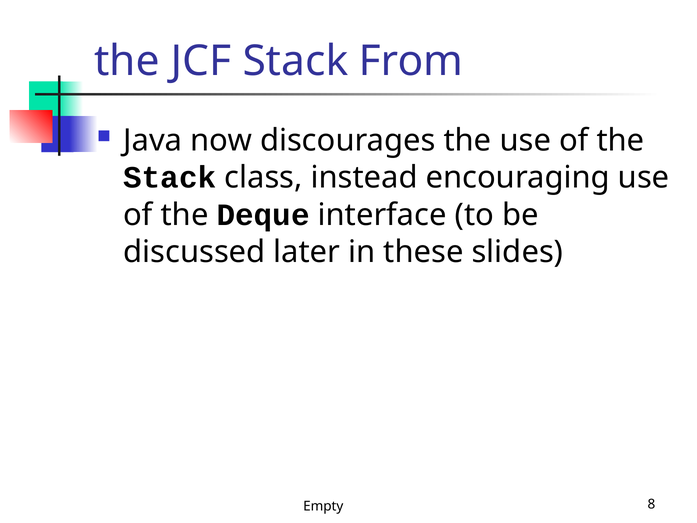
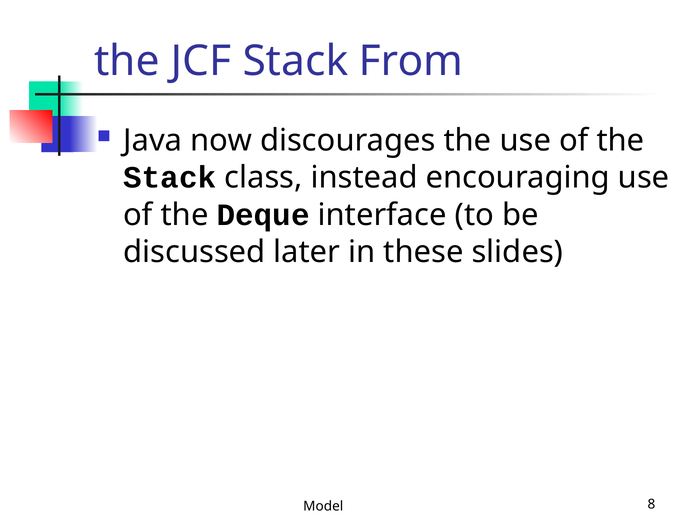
Empty: Empty -> Model (323, 506)
